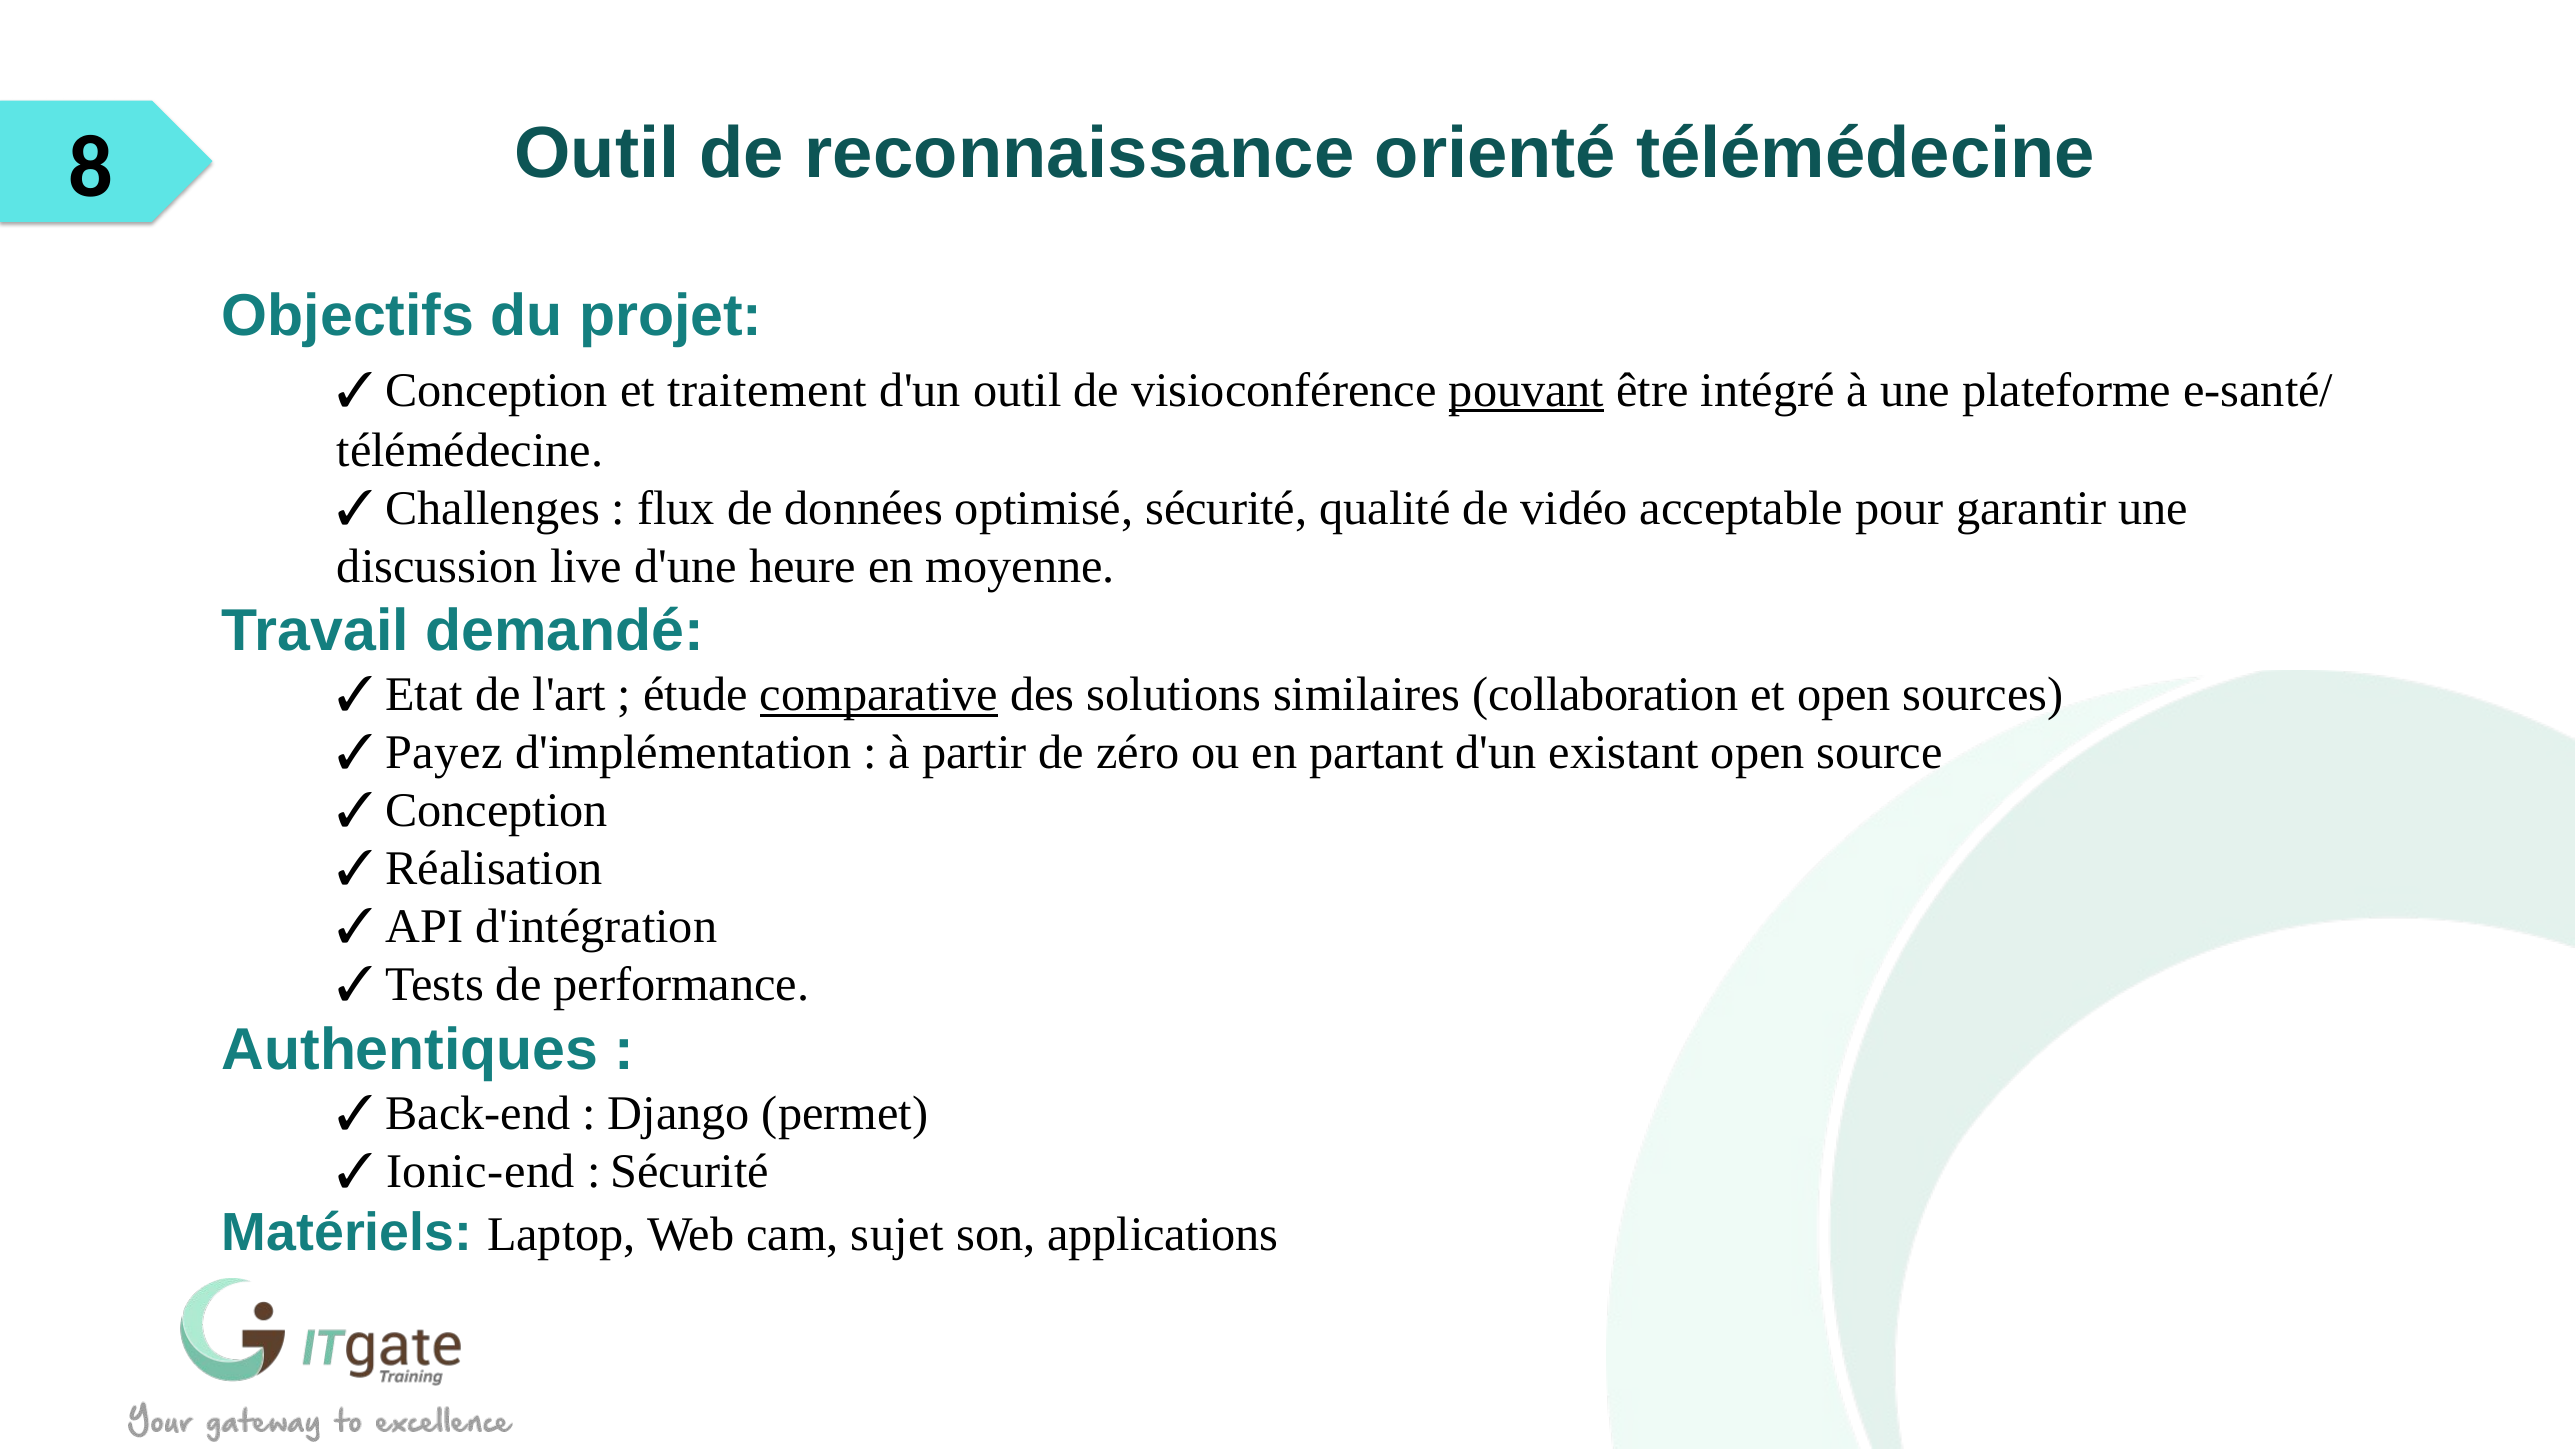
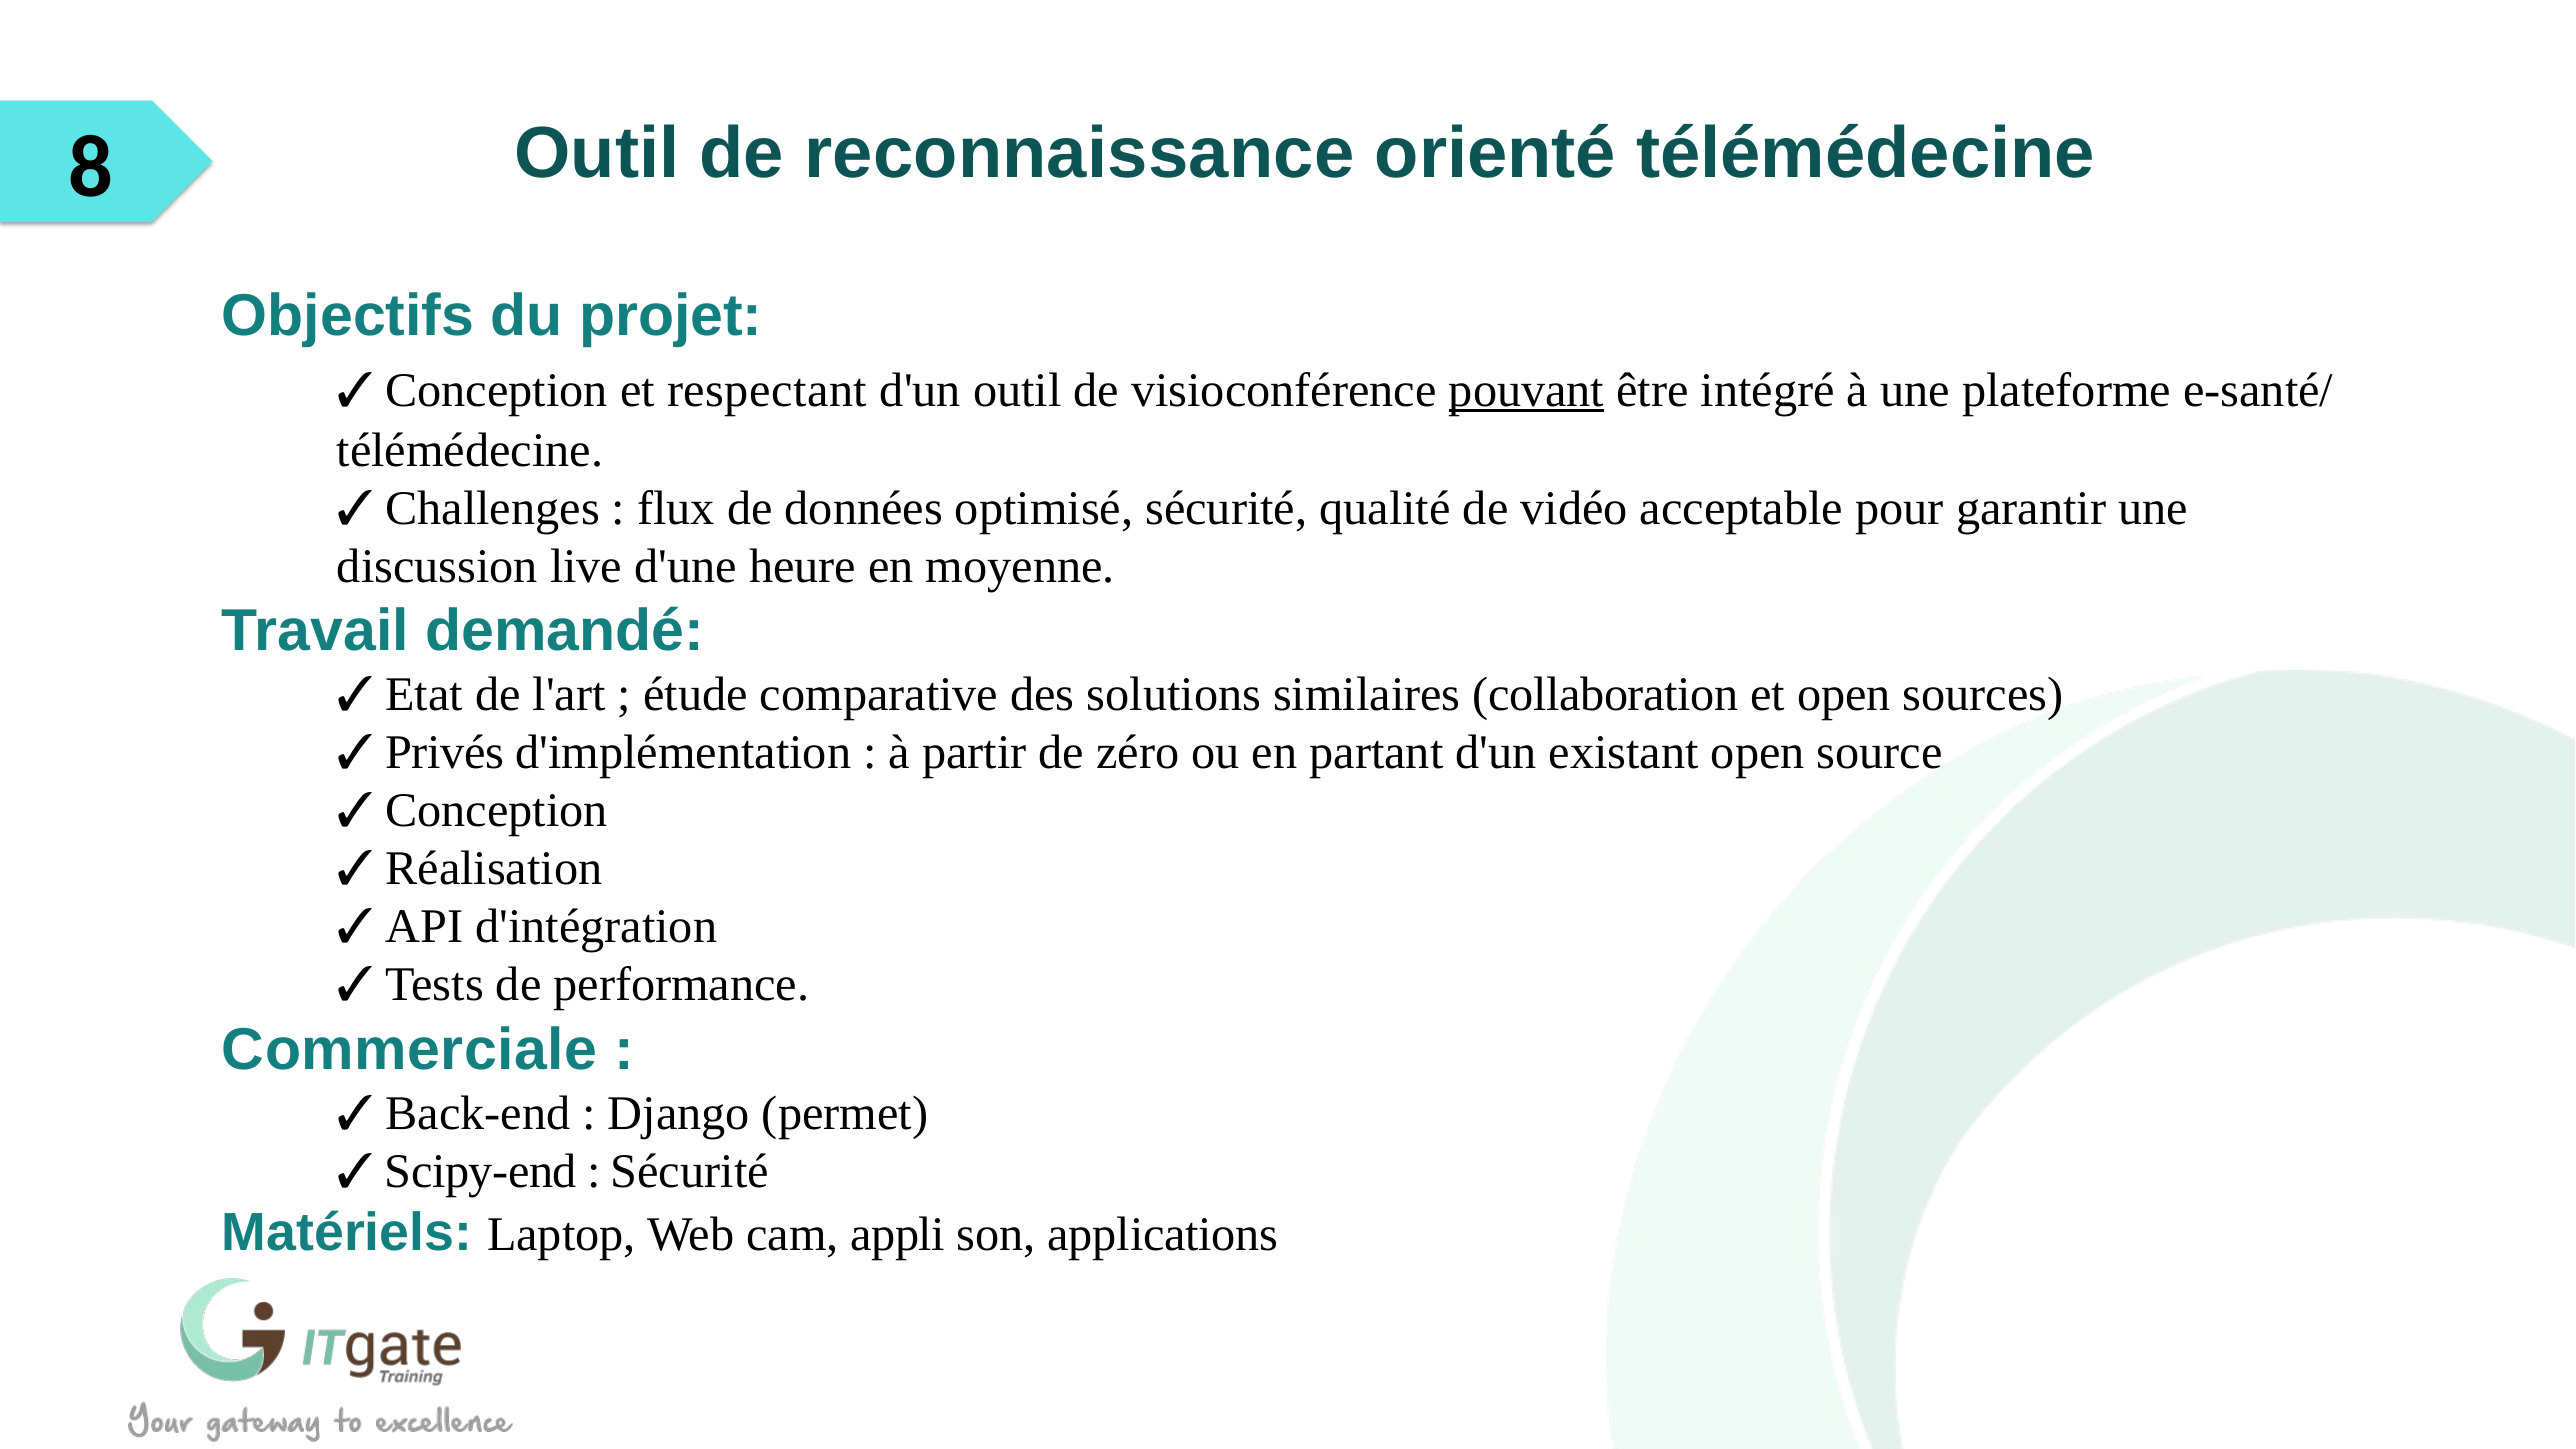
traitement: traitement -> respectant (767, 390)
comparative underline: present -> none (879, 695)
Payez: Payez -> Privés (445, 753)
Authentiques: Authentiques -> Commerciale (410, 1050)
Ionic-end: Ionic-end -> Scipy-end (481, 1171)
sujet: sujet -> appli (898, 1235)
